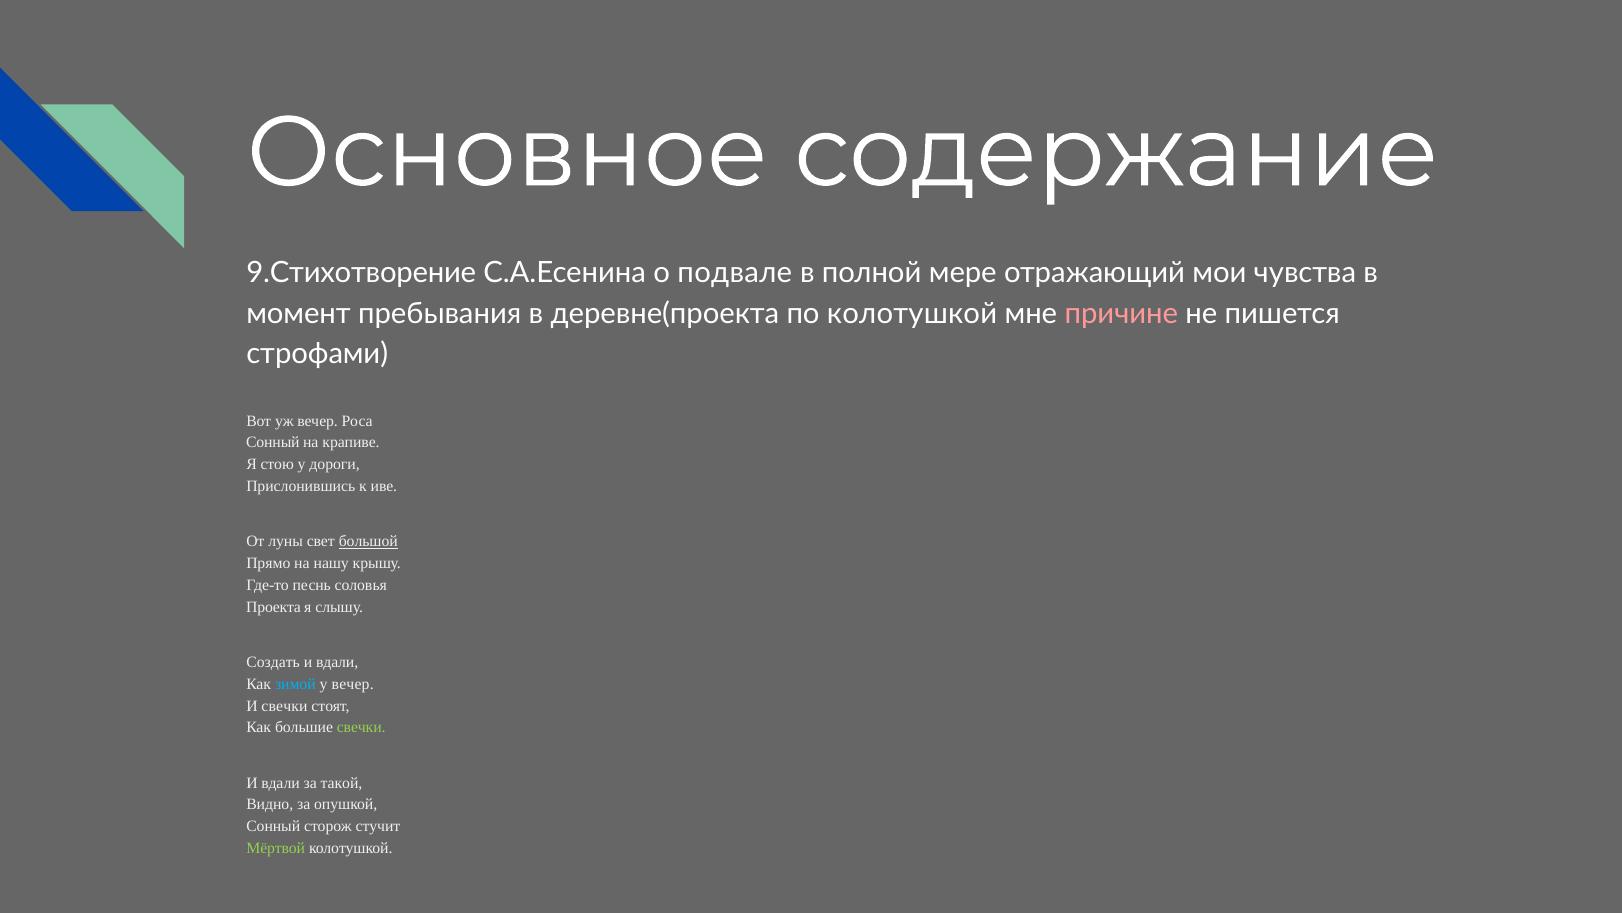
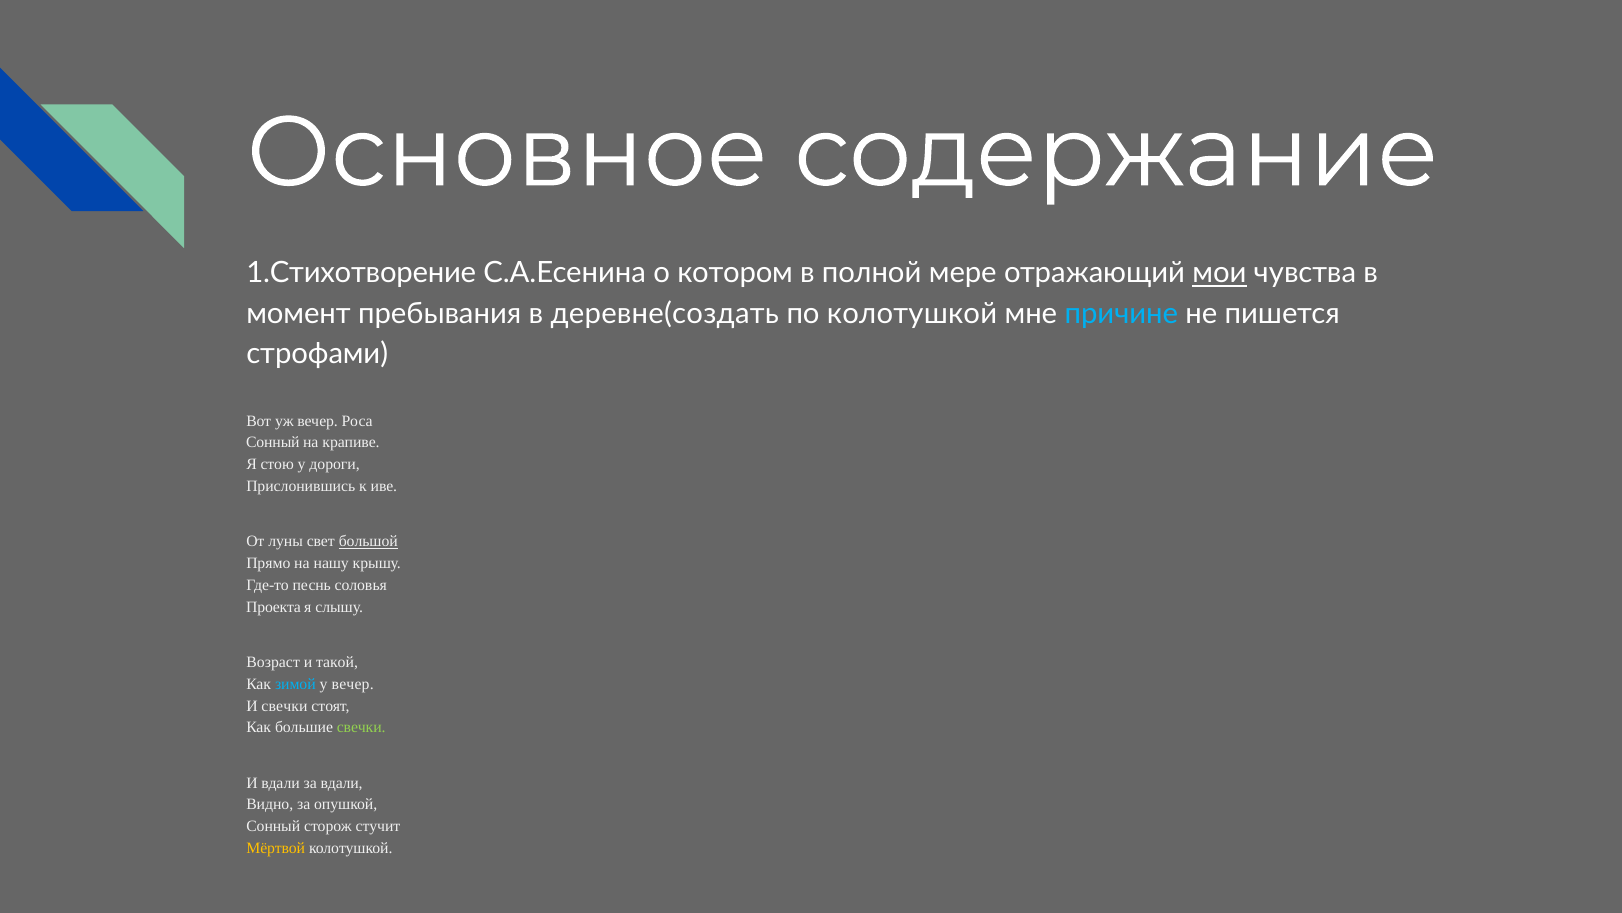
9.Стихотворение: 9.Стихотворение -> 1.Стихотворение (361, 273)
подвале: подвале -> котором (735, 273)
мои underline: none -> present (1219, 273)
деревне(проекта: деревне(проекта -> деревне(создать (665, 314)
причине colour: pink -> light blue (1121, 314)
Создать: Создать -> Возраст (273, 662)
вдали: вдали -> такой (337, 662)
за такой: такой -> вдали (342, 783)
Мёртвой colour: light green -> yellow (276, 848)
